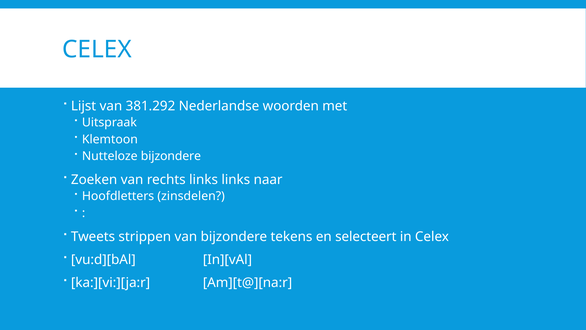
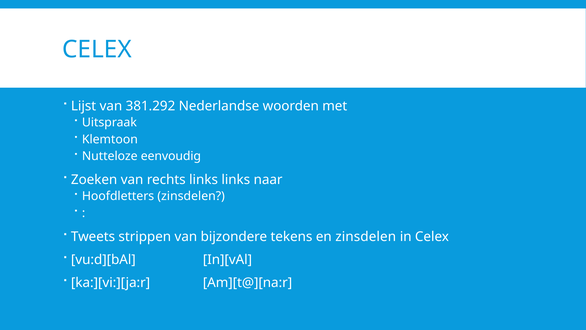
Nutteloze bijzondere: bijzondere -> eenvoudig (171, 156)
en selecteert: selecteert -> zinsdelen (366, 236)
